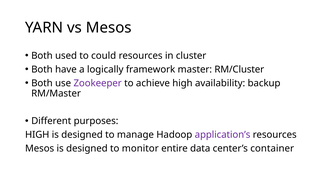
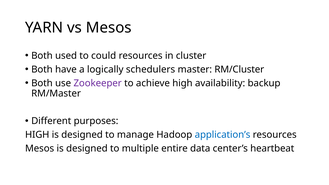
framework: framework -> schedulers (151, 69)
application’s colour: purple -> blue (223, 135)
monitor: monitor -> multiple (140, 149)
container: container -> heartbeat (272, 149)
